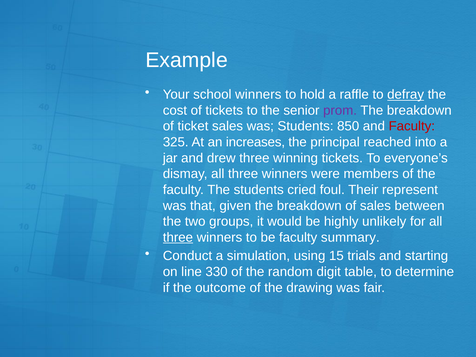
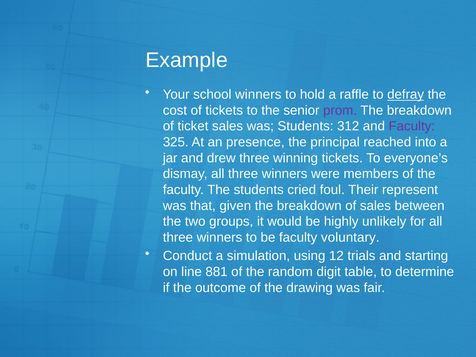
850: 850 -> 312 (348, 126)
Faculty colour: red -> purple (412, 126)
increases: increases -> presence (255, 142)
three underline: present -> none (178, 237)
summary: summary -> voluntary (350, 237)
15: 15 -> 12 (336, 256)
330: 330 -> 881 (217, 272)
